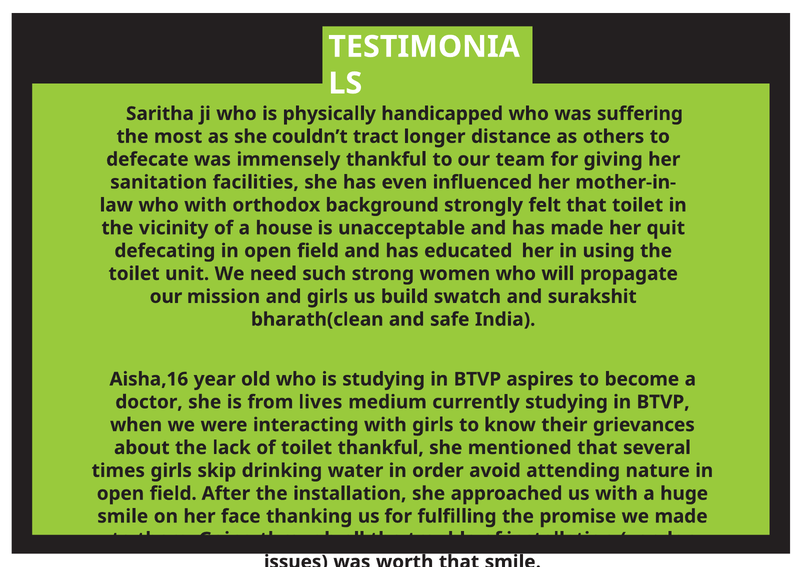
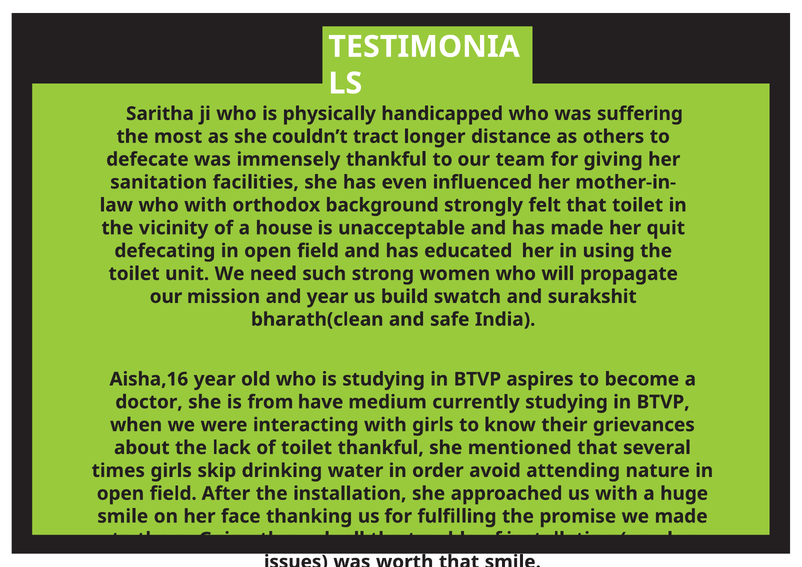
and girls: girls -> year (328, 297)
lives: lives -> have (321, 402)
